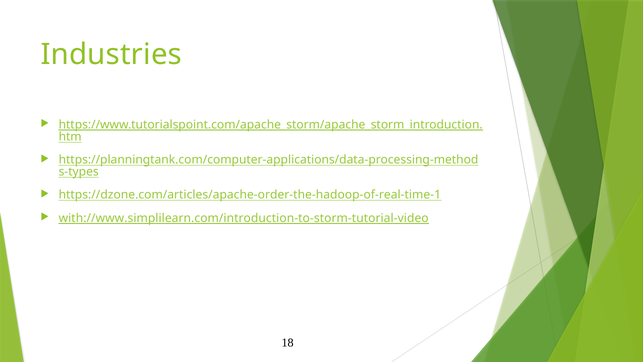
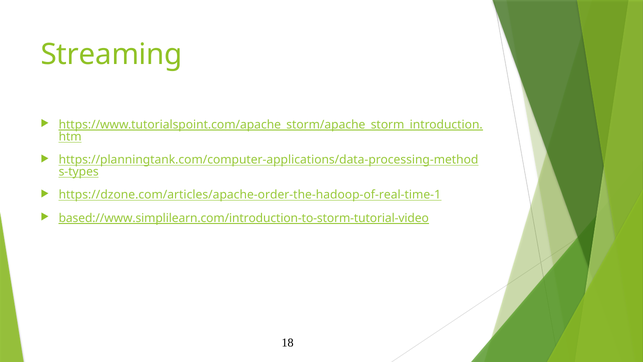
Industries: Industries -> Streaming (111, 54)
with://www.simplilearn.com/introduction-to-storm-tutorial-video: with://www.simplilearn.com/introduction-to-storm-tutorial-video -> based://www.simplilearn.com/introduction-to-storm-tutorial-video (244, 218)
